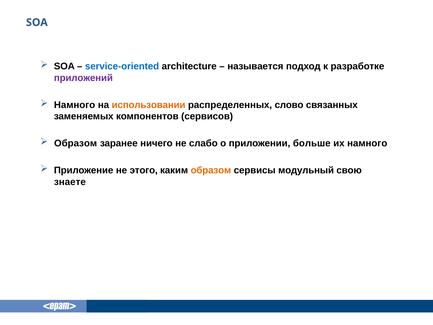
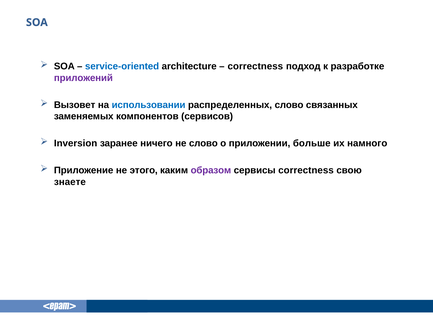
называется: называется -> correctness (255, 66)
Намного: Намного -> Вызовет (75, 105)
использовании colour: orange -> blue (149, 105)
Образом: Образом -> Inversion (76, 143)
не слабо: слабо -> слово (203, 143)
образом colour: orange -> purple (211, 170)
сервисы модульный: модульный -> correctness (306, 170)
